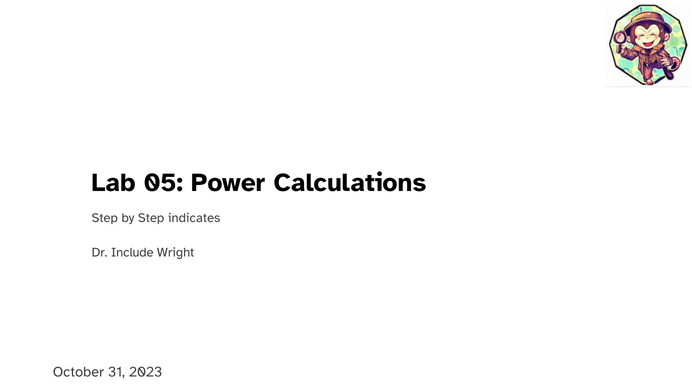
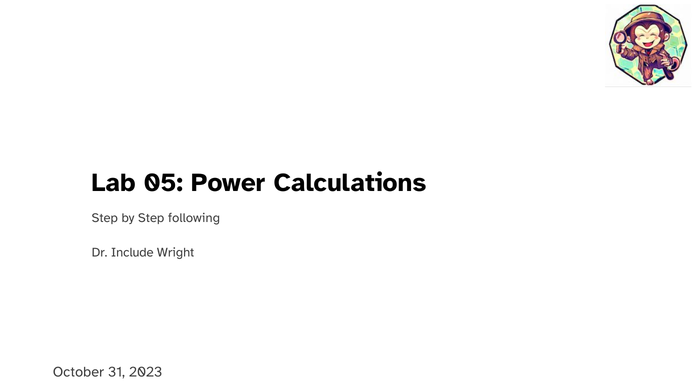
indicates: indicates -> following (194, 218)
